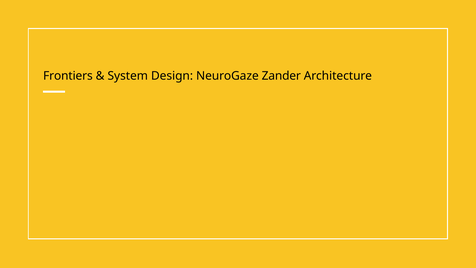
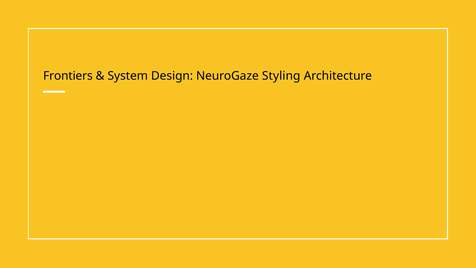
Zander: Zander -> Styling (281, 76)
